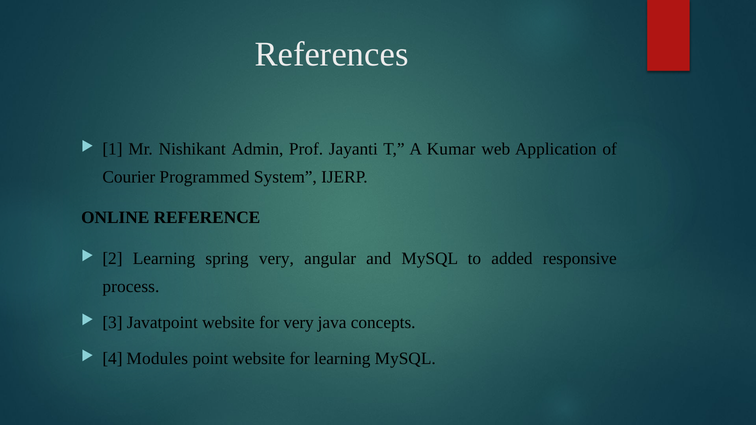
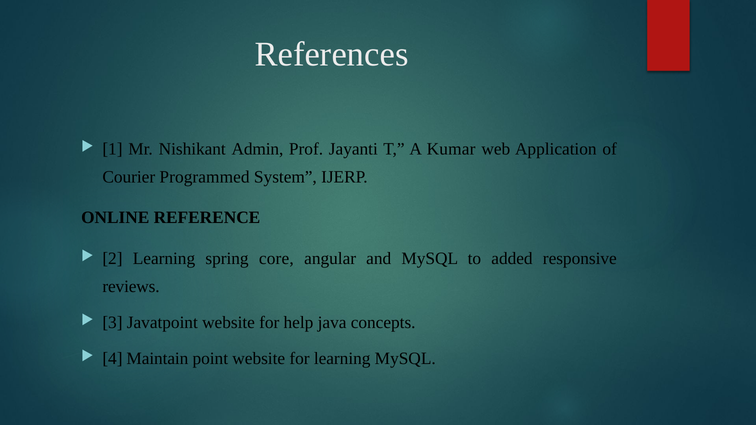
spring very: very -> core (276, 259)
process: process -> reviews (131, 287)
for very: very -> help (298, 323)
Modules: Modules -> Maintain (157, 359)
